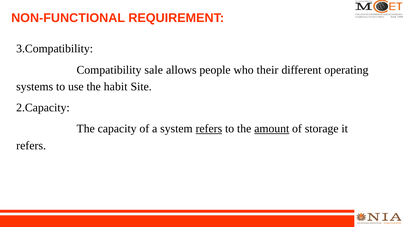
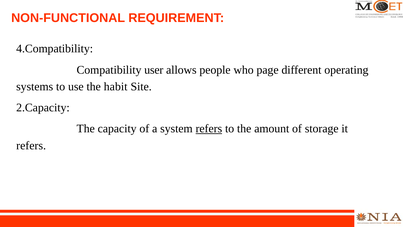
3.Compatibility: 3.Compatibility -> 4.Compatibility (55, 49)
sale: sale -> user (154, 70)
their: their -> page (268, 70)
amount underline: present -> none (272, 129)
